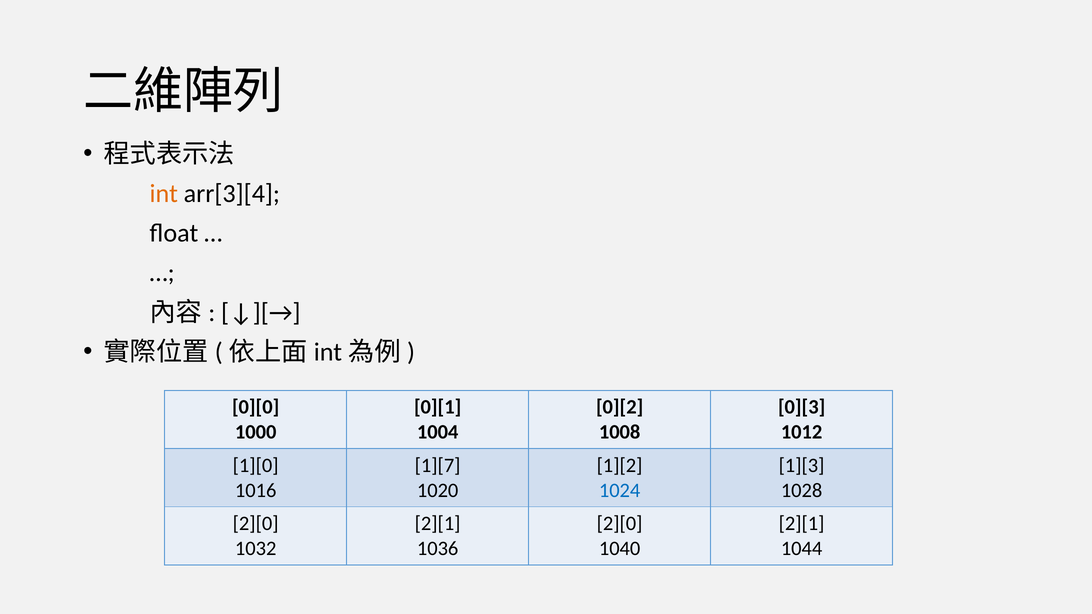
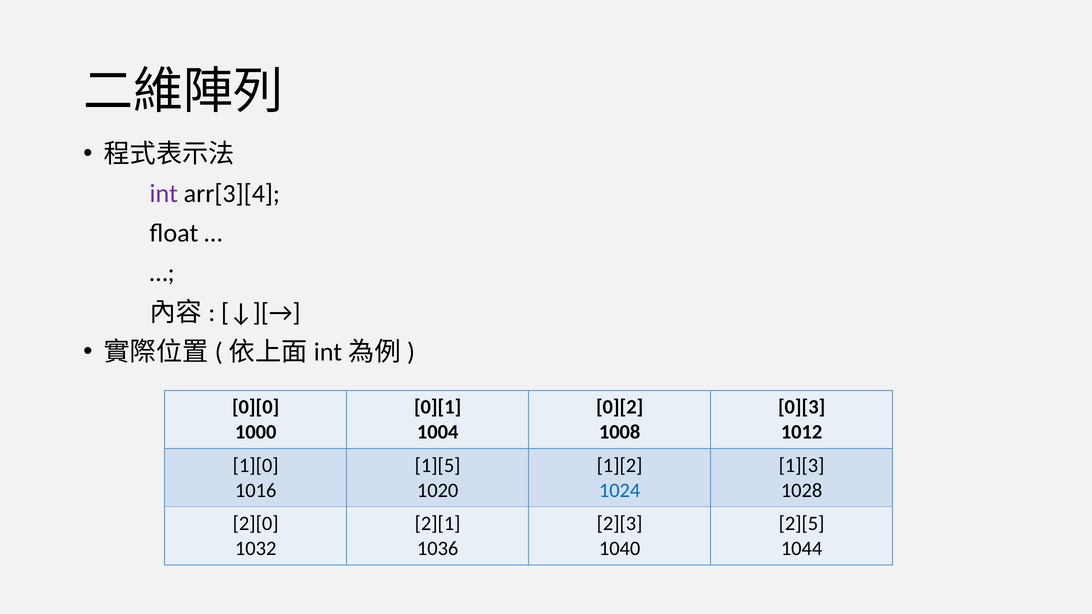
int colour: orange -> purple (164, 194)
1][7: 1][7 -> 1][5 (438, 466)
2][0: 2][0 -> 2][3 (620, 524)
2][1: 2][1 -> 2][5 (802, 524)
